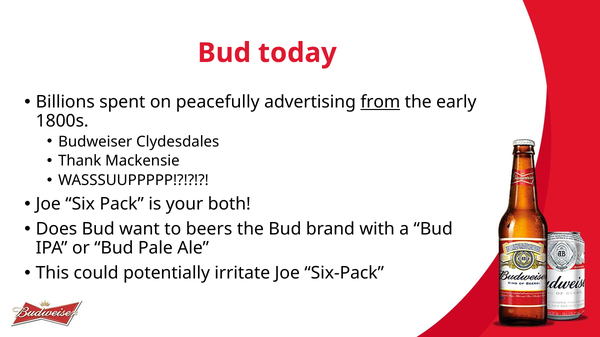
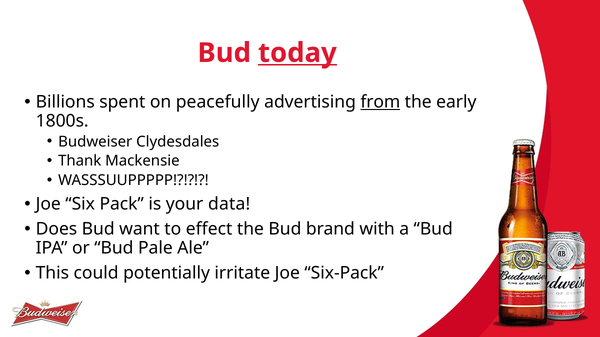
today underline: none -> present (297, 53)
both: both -> data (229, 204)
beers: beers -> effect (209, 229)
